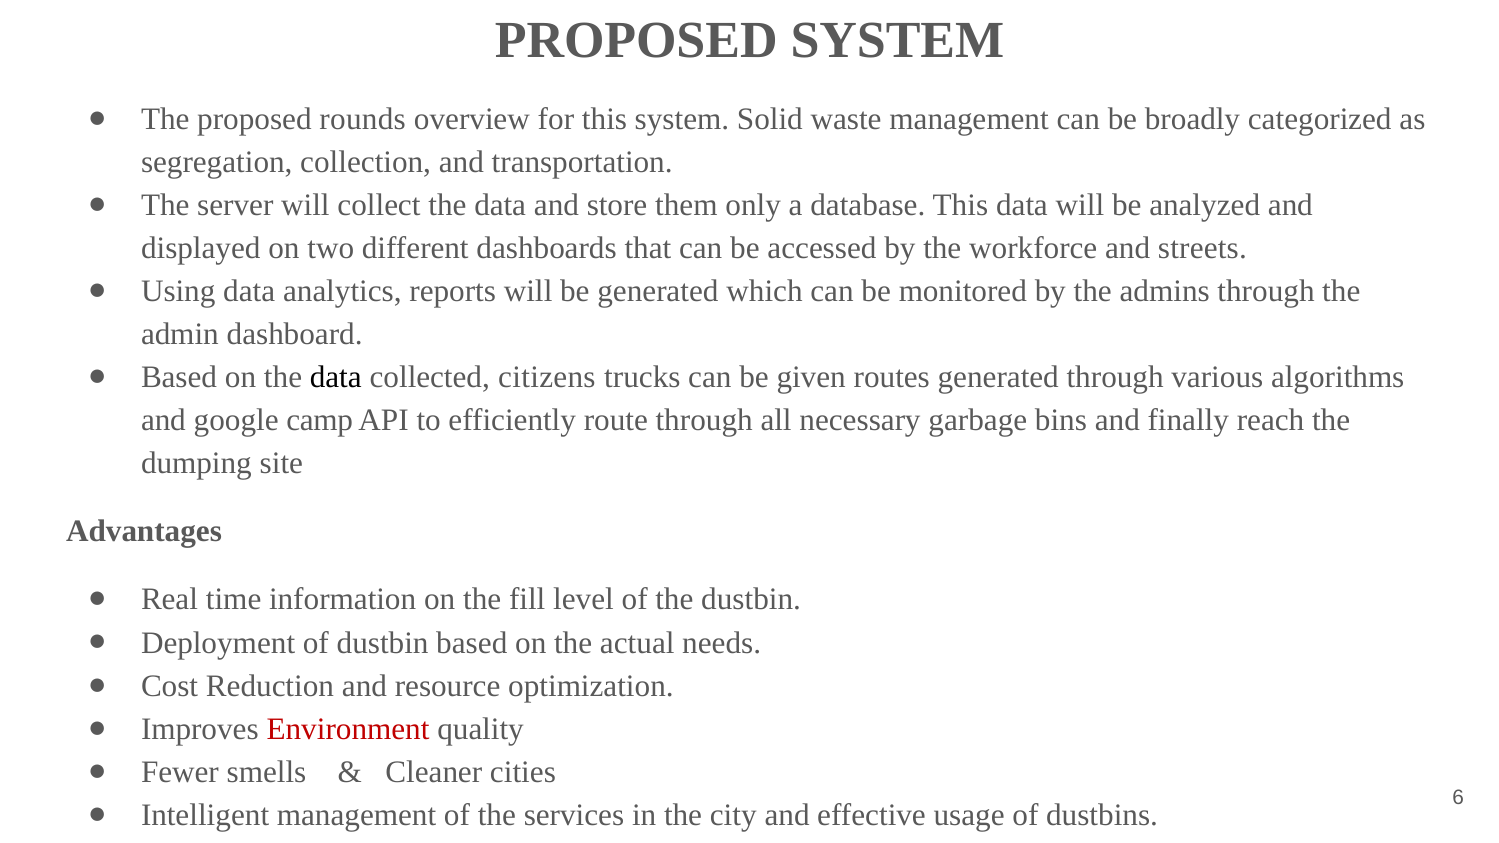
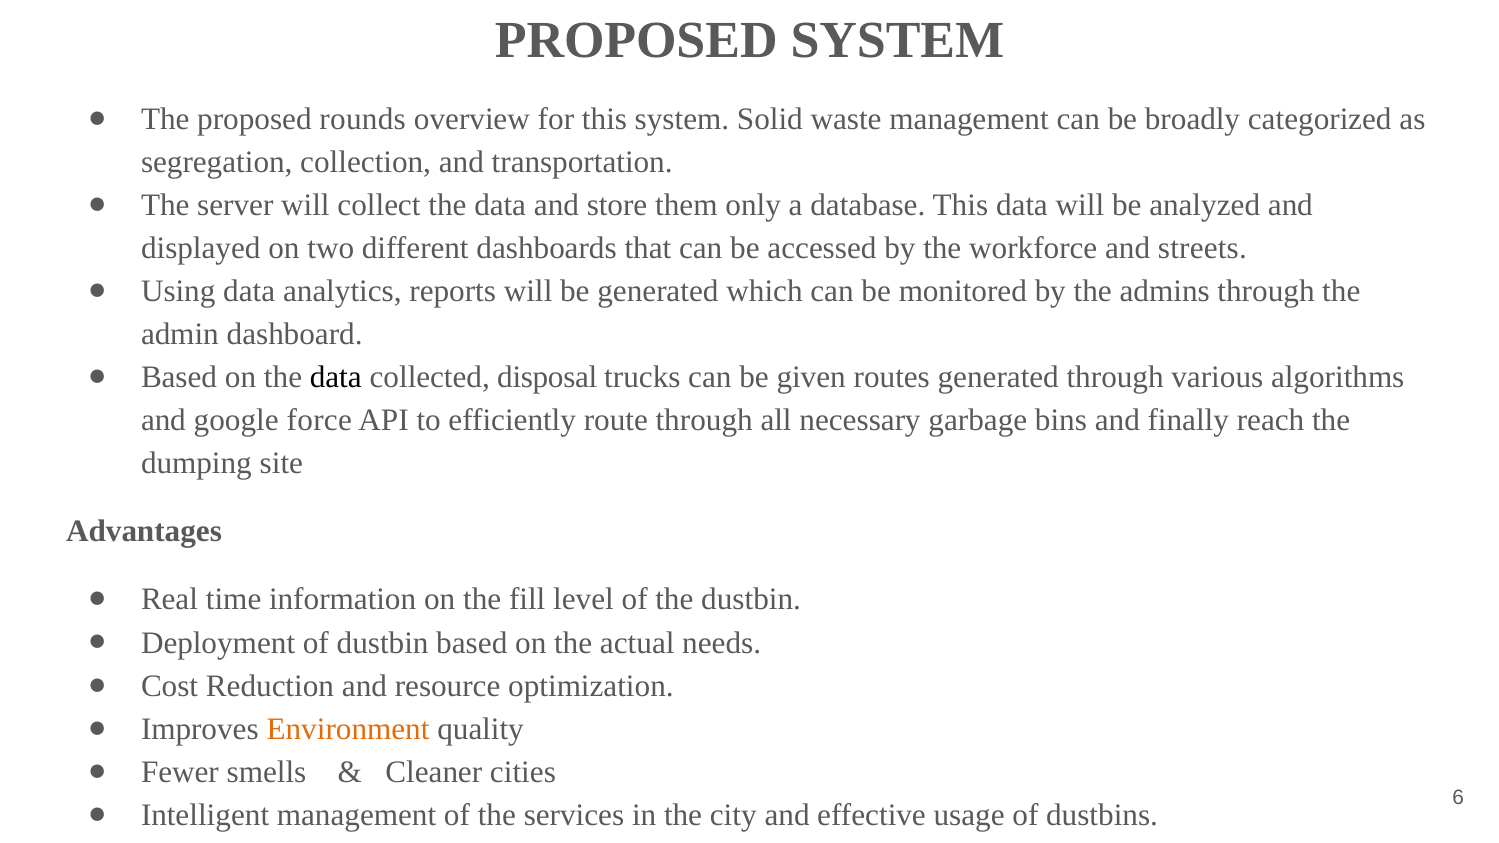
citizens: citizens -> disposal (547, 378)
camp: camp -> force (319, 421)
Environment colour: red -> orange (348, 729)
